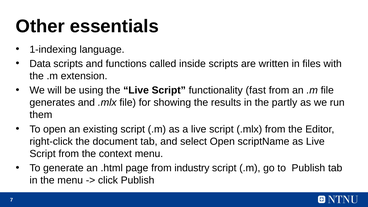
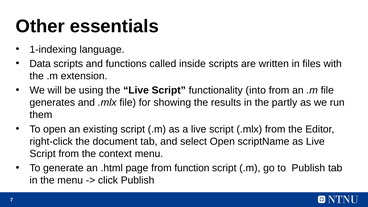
fast: fast -> into (256, 90)
industry: industry -> function (192, 168)
